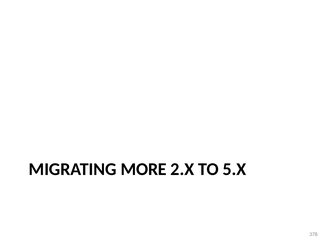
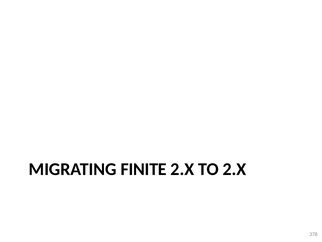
MORE: MORE -> FINITE (144, 169)
TO 5.X: 5.X -> 2.X (234, 169)
